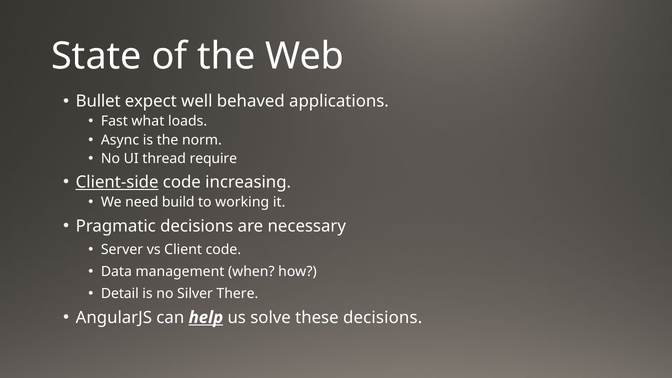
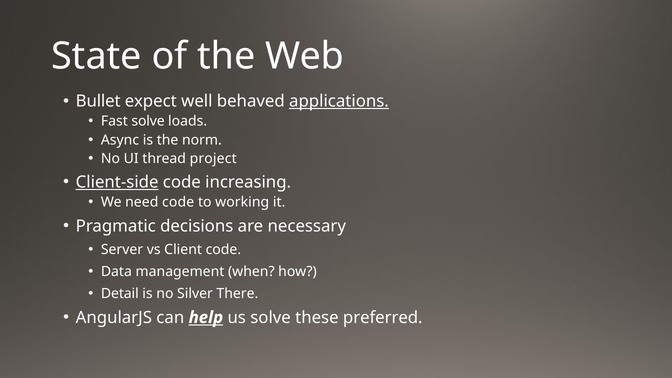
applications underline: none -> present (339, 101)
Fast what: what -> solve (148, 121)
require: require -> project (213, 159)
need build: build -> code (178, 202)
these decisions: decisions -> preferred (383, 317)
